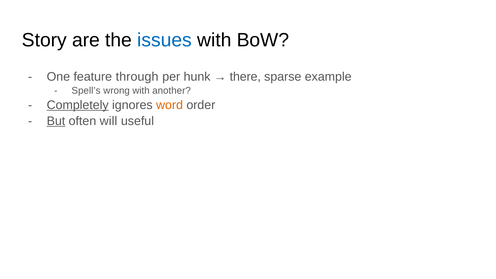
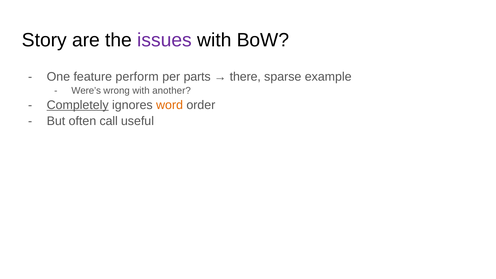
issues colour: blue -> purple (165, 40)
through: through -> perform (137, 77)
hunk: hunk -> parts (197, 77)
Spell’s: Spell’s -> Were’s (86, 91)
But underline: present -> none (56, 121)
will: will -> call (109, 121)
